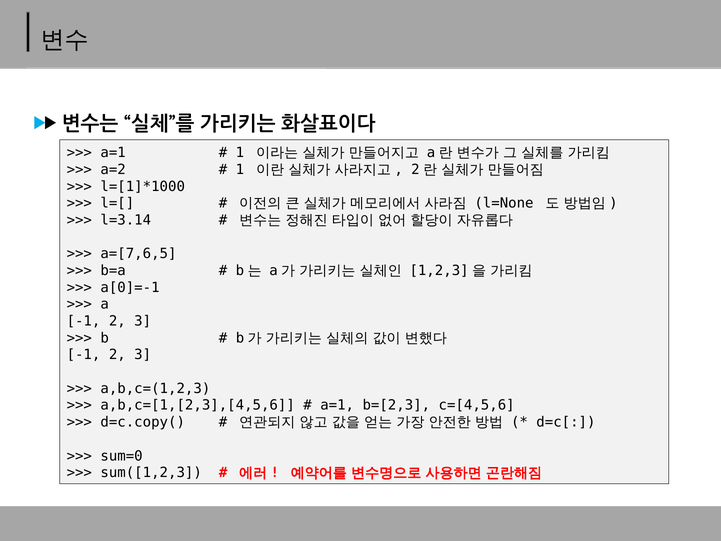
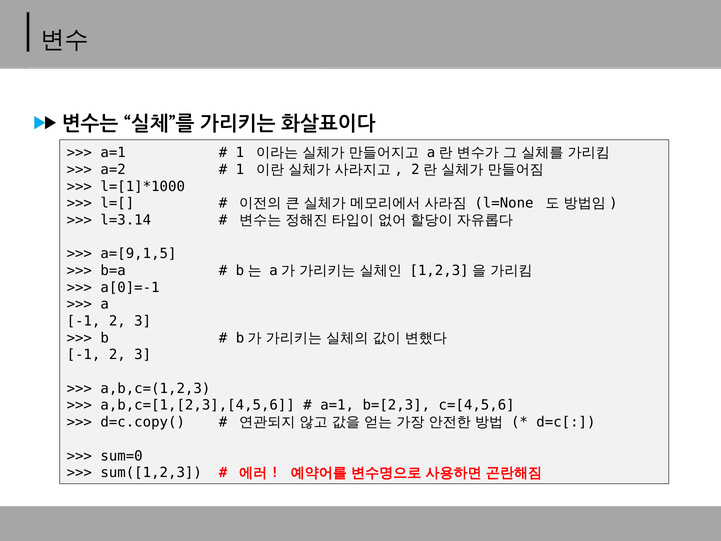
a=[7,6,5: a=[7,6,5 -> a=[9,1,5 (138, 254)
